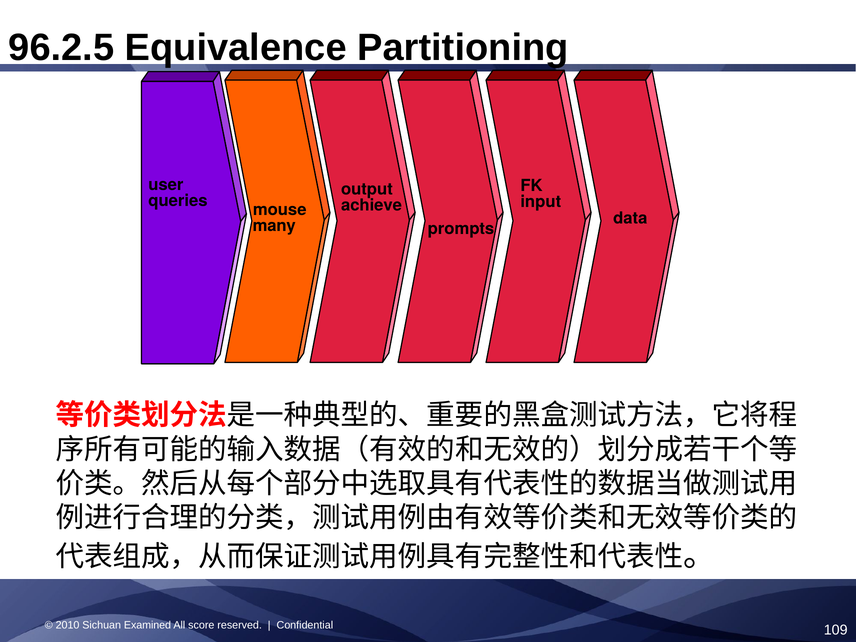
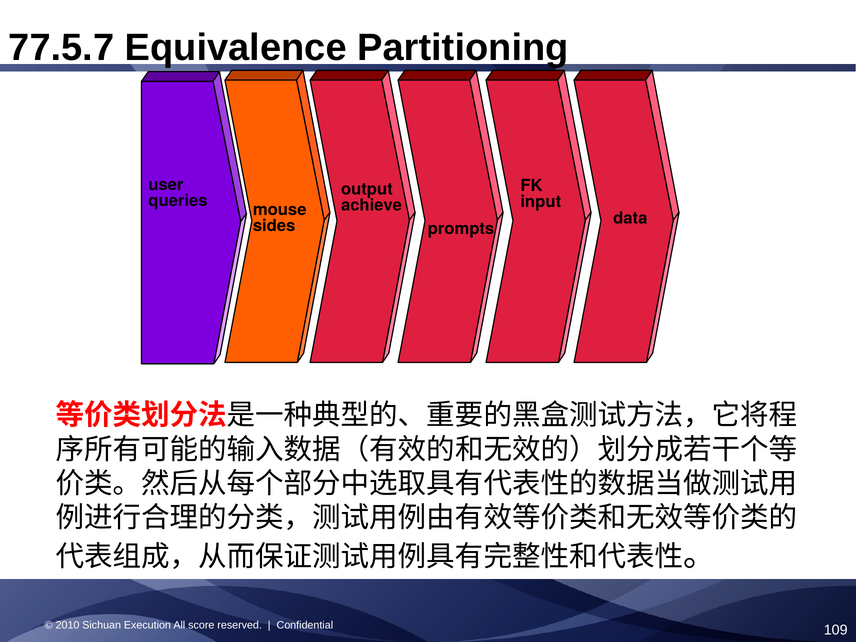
96.2.5: 96.2.5 -> 77.5.7 (61, 48)
many: many -> sides (274, 226)
Examined: Examined -> Execution (147, 625)
